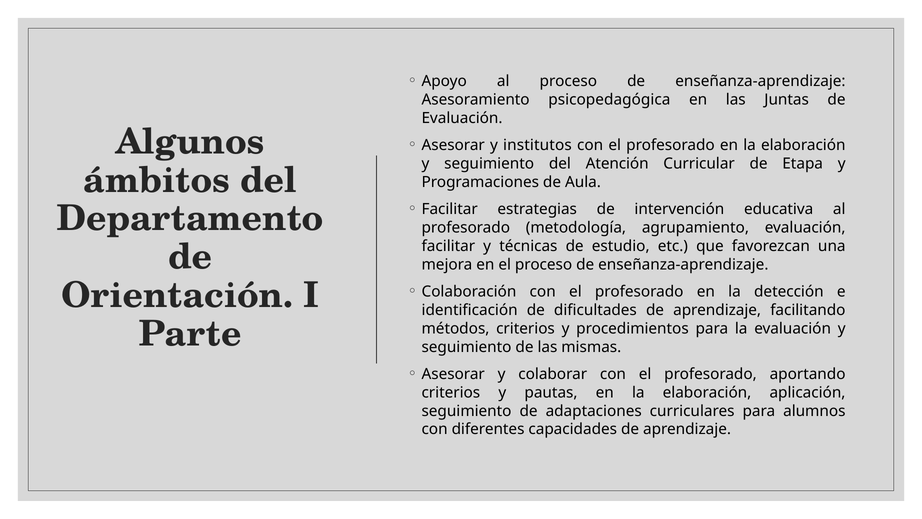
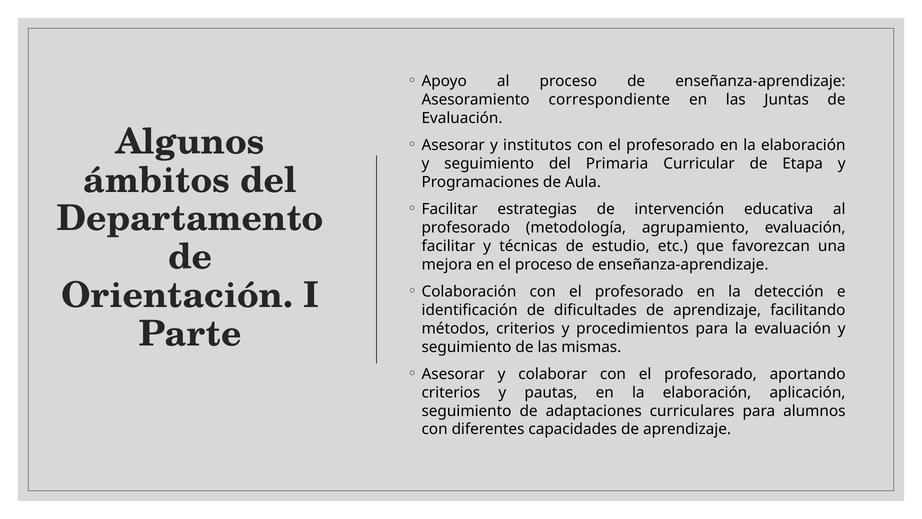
psicopedagógica: psicopedagógica -> correspondiente (609, 100)
Atención: Atención -> Primaria (617, 164)
